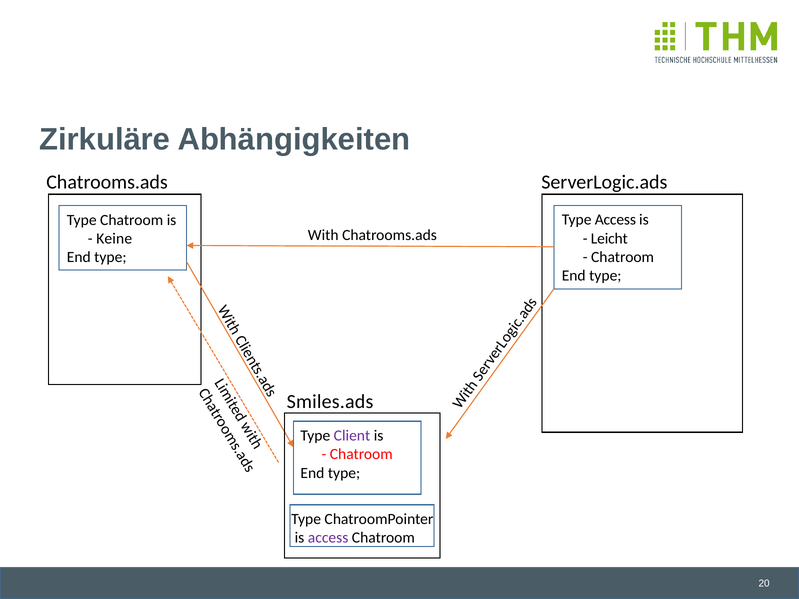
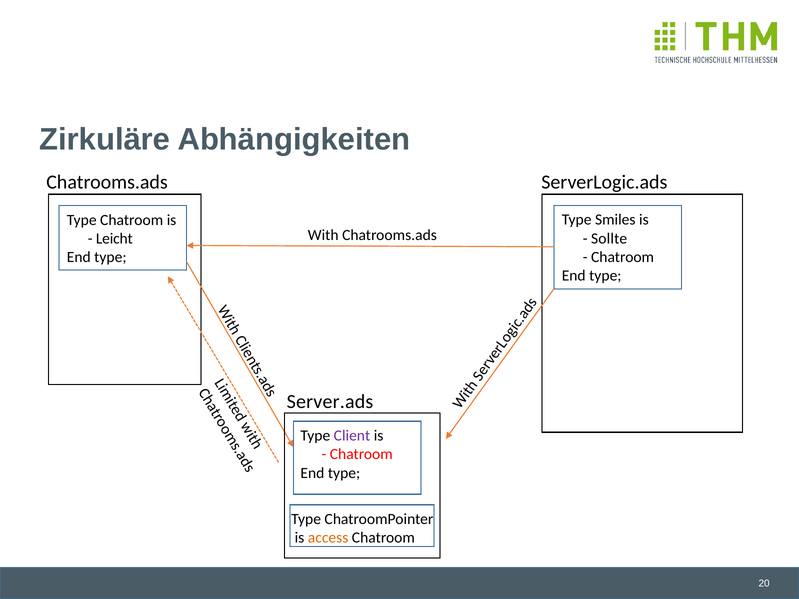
Type Access: Access -> Smiles (615, 220)
Keine: Keine -> Leicht (114, 239)
Leicht: Leicht -> Sollte (609, 239)
Smiles.ads: Smiles.ads -> Server.ads (330, 402)
access colour: purple -> orange (328, 538)
